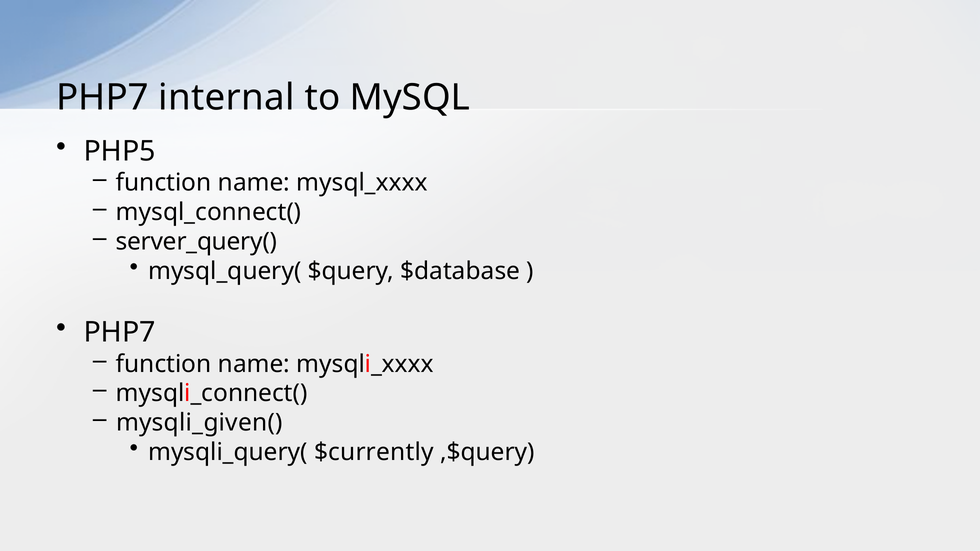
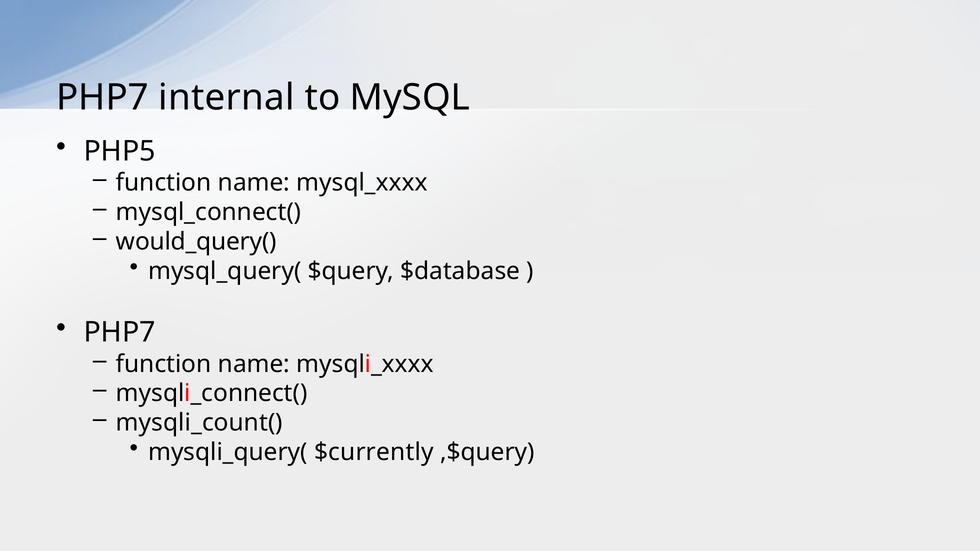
server_query(: server_query( -> would_query( (196, 242)
mysqli_given(: mysqli_given( -> mysqli_count( (199, 423)
